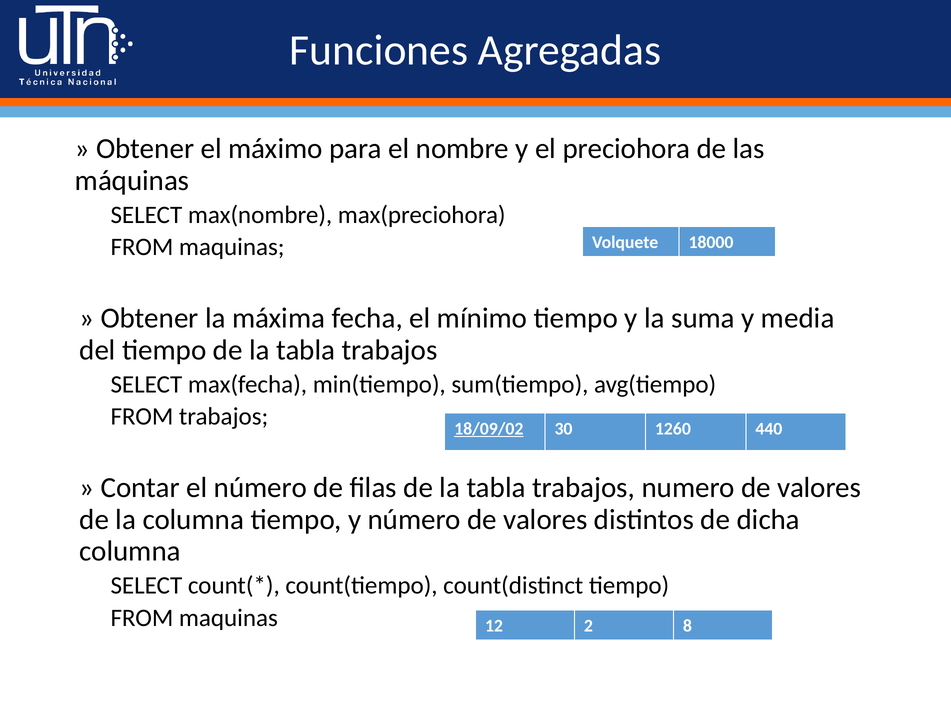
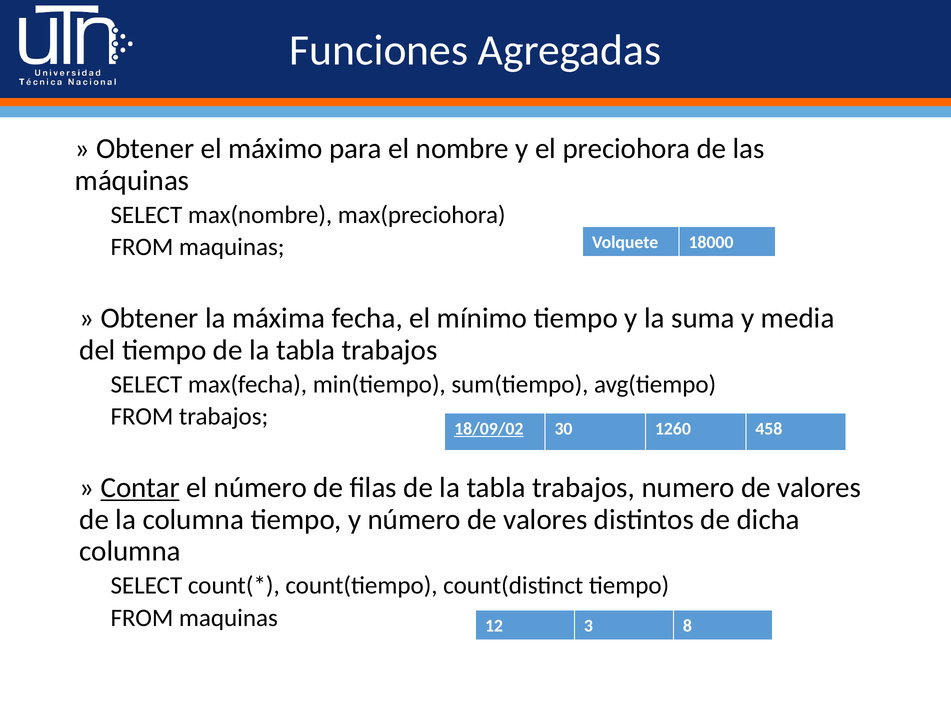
440: 440 -> 458 (769, 429)
Contar underline: none -> present (140, 488)
2: 2 -> 3 (588, 626)
